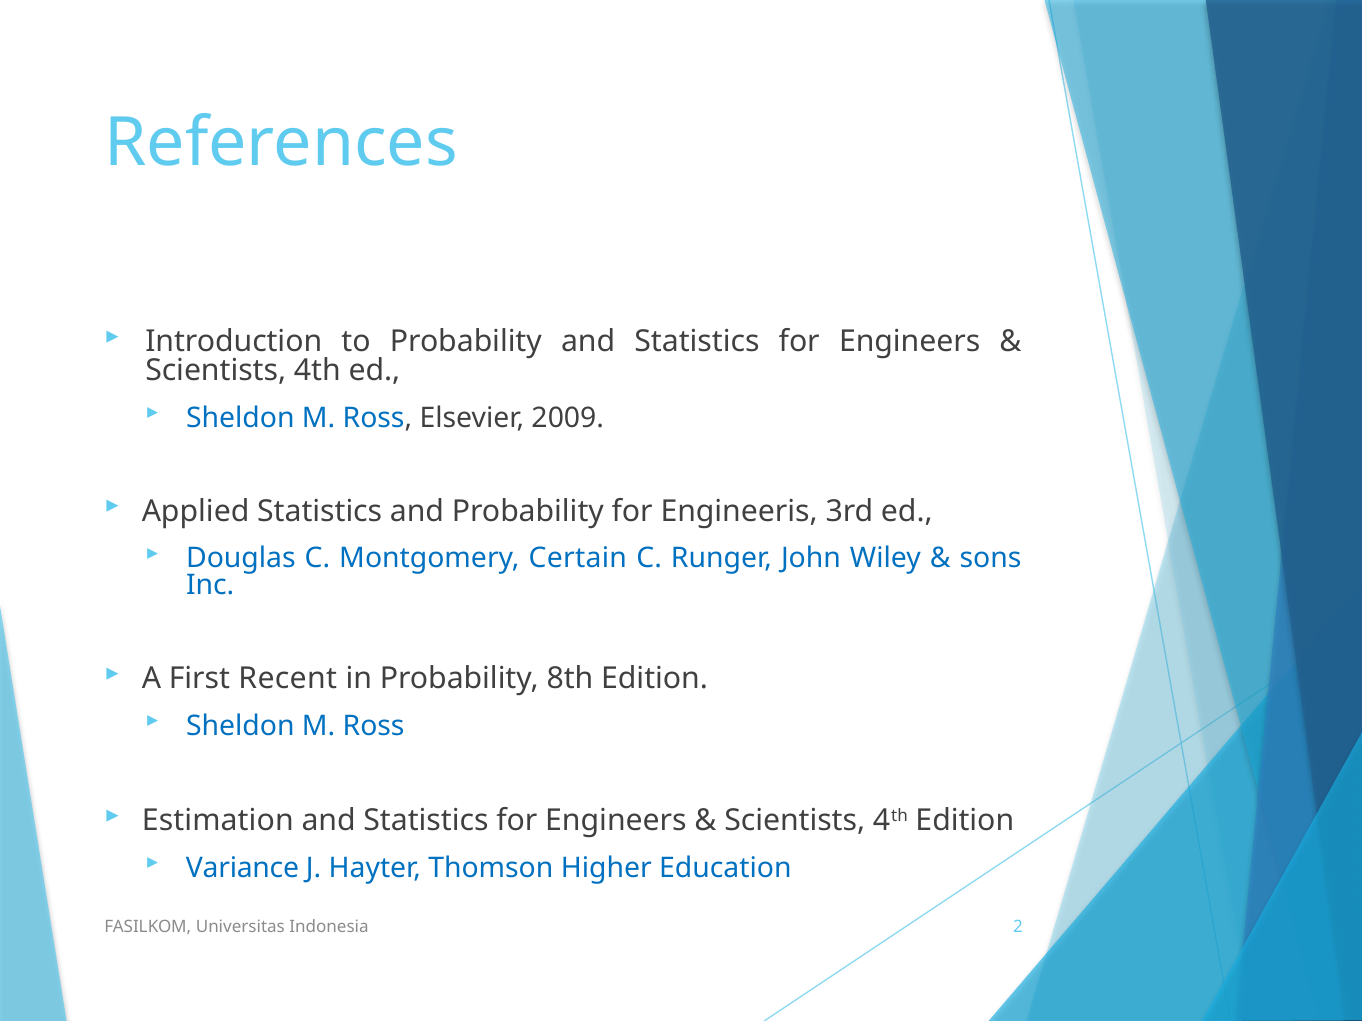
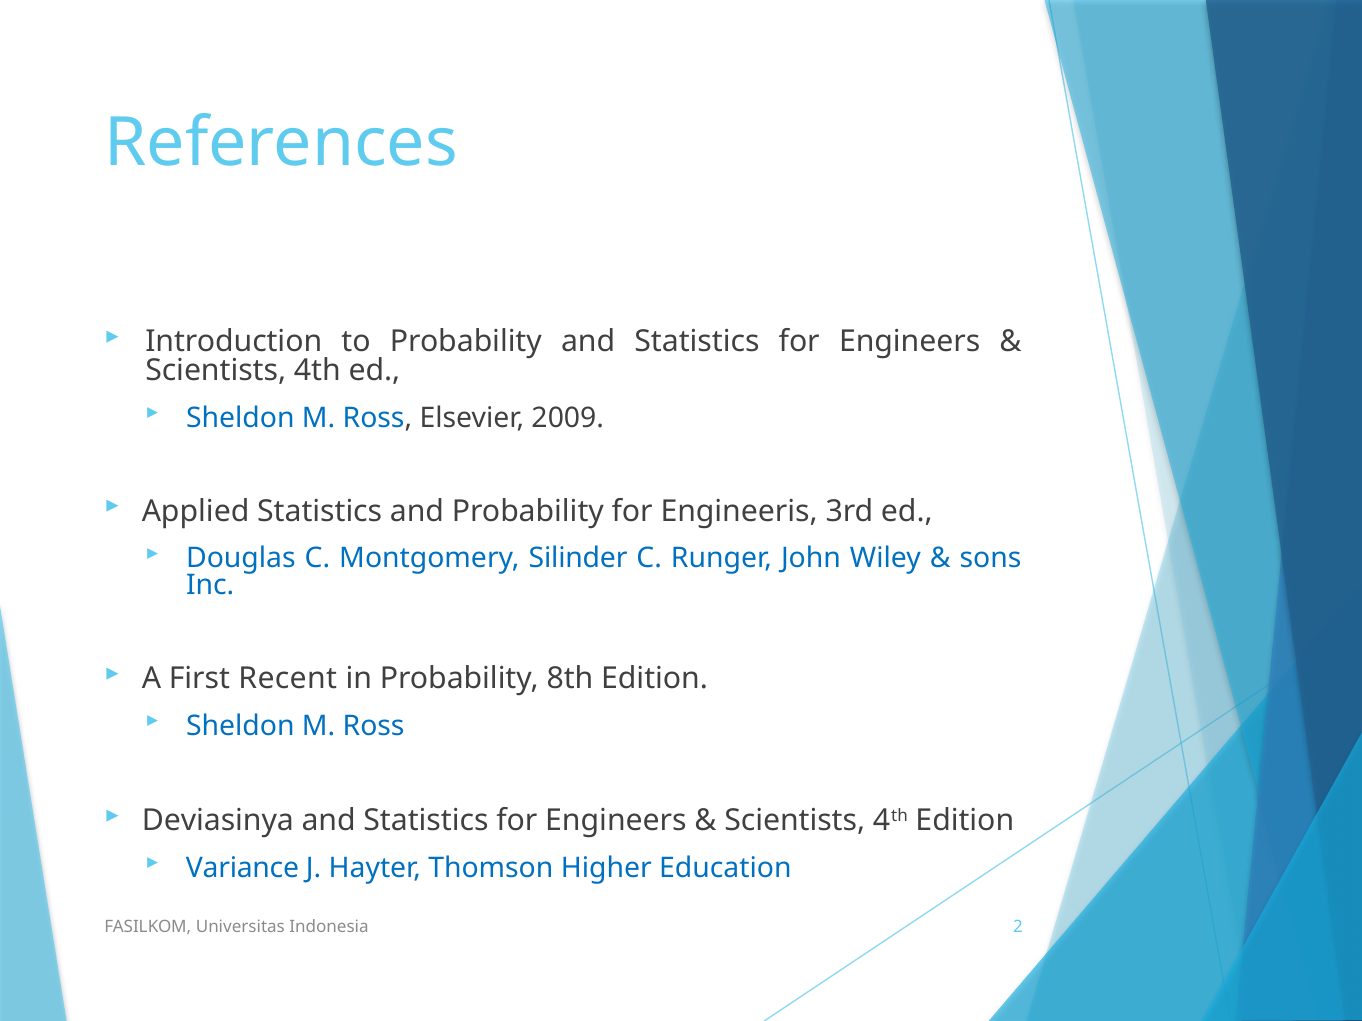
Certain: Certain -> Silinder (578, 558)
Estimation: Estimation -> Deviasinya (218, 821)
